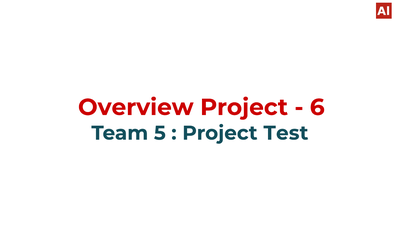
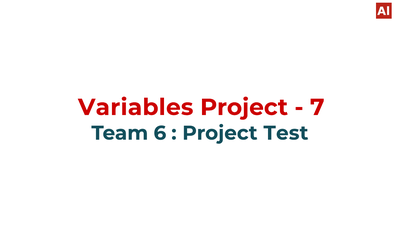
Overview: Overview -> Variables (136, 107)
6: 6 -> 7 (317, 107)
5: 5 -> 6 (160, 133)
